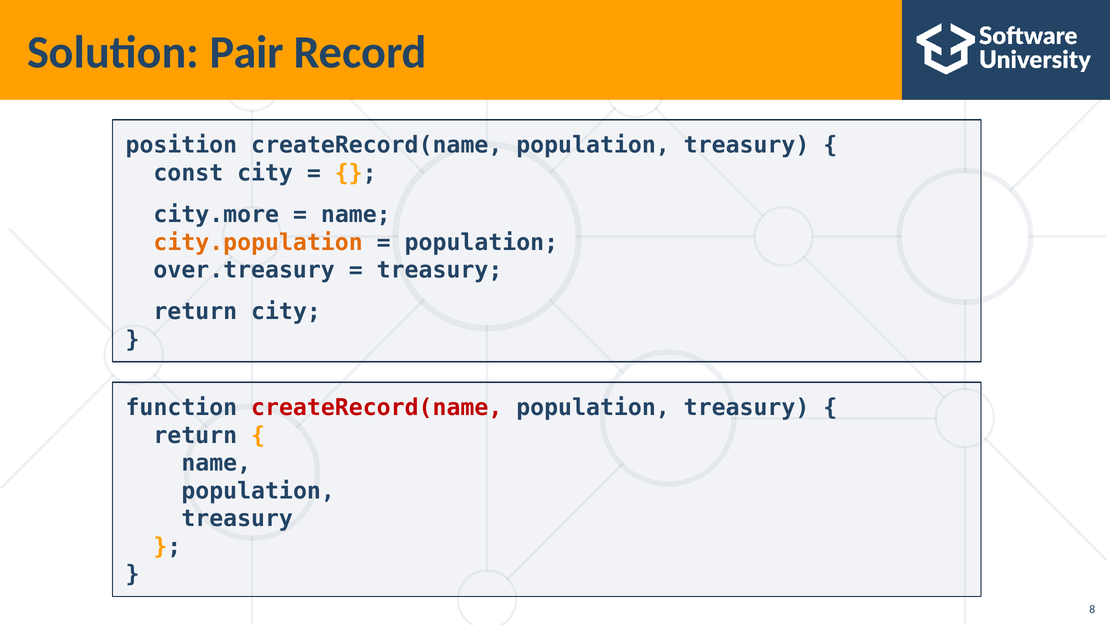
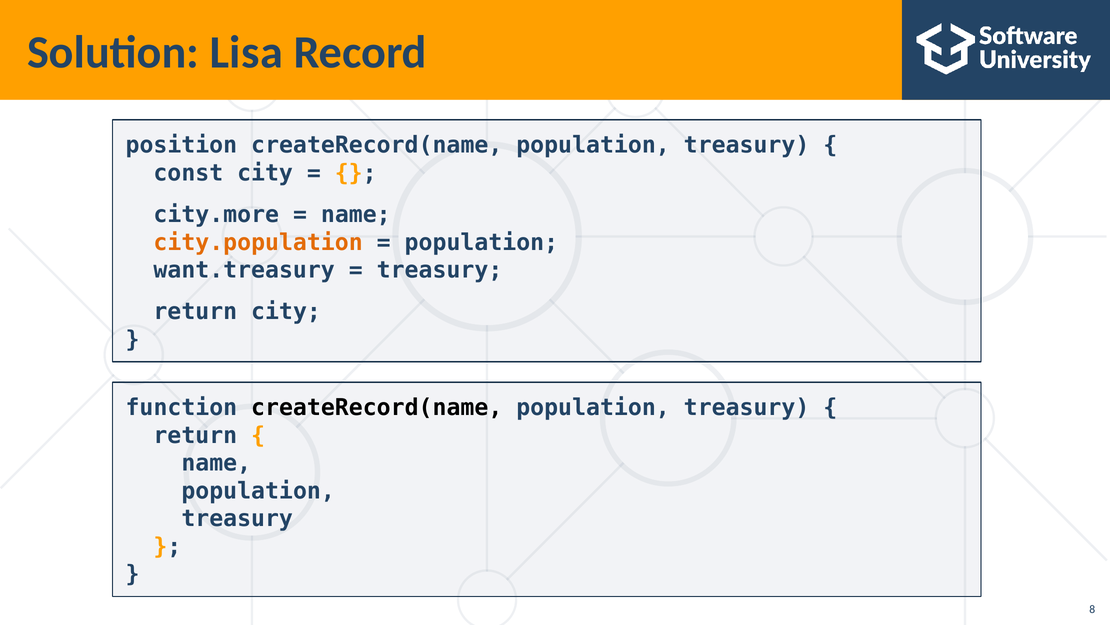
Pair: Pair -> Lisa (246, 53)
over.treasury: over.treasury -> want.treasury (244, 270)
createRecord(name colour: red -> black (377, 407)
